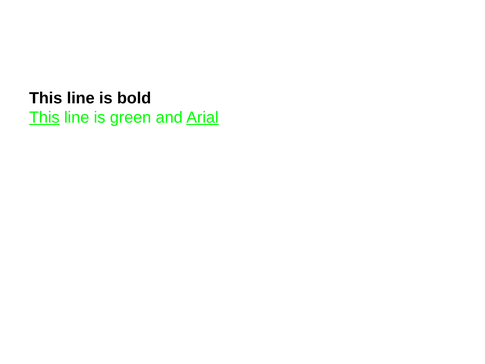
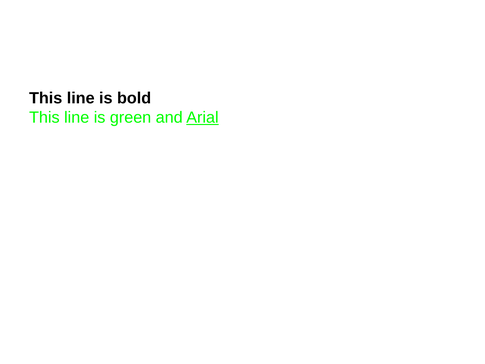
This underline: present -> none (44, 118)
